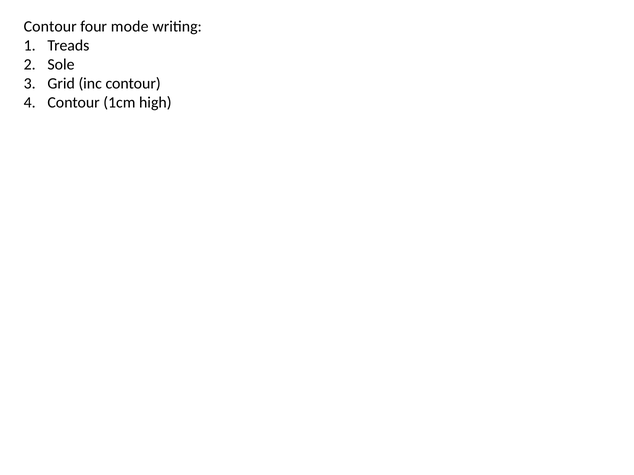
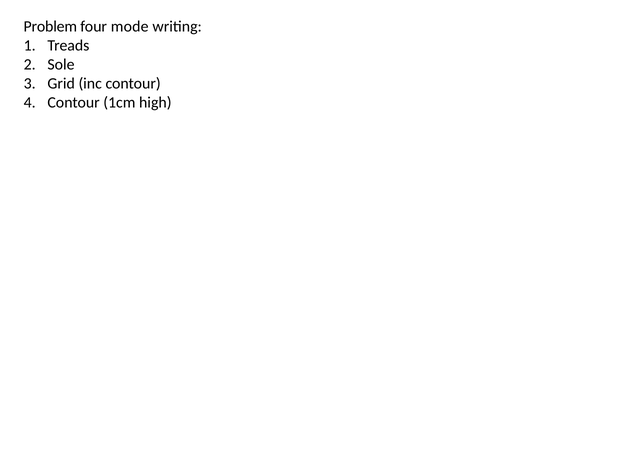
Contour: Contour -> Problem (50, 27)
